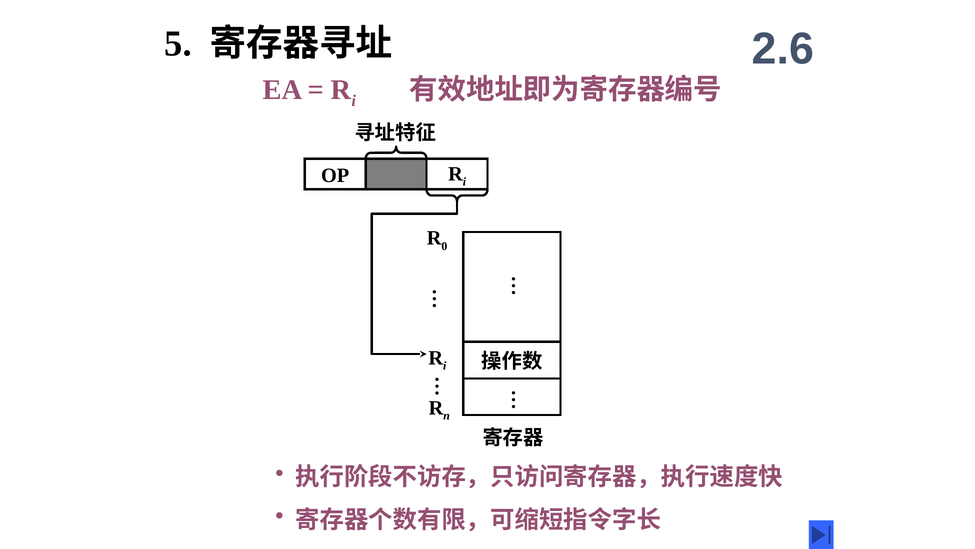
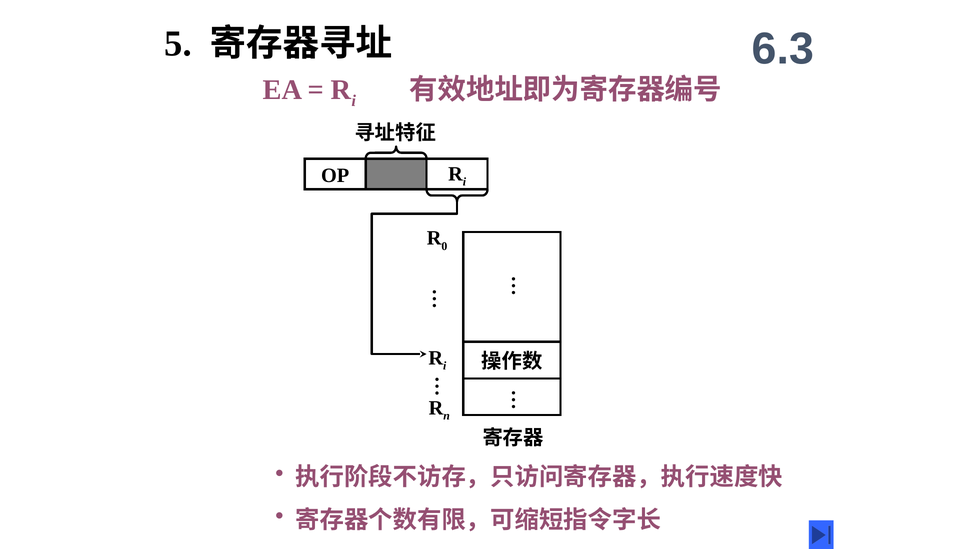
2.6: 2.6 -> 6.3 (783, 49)
